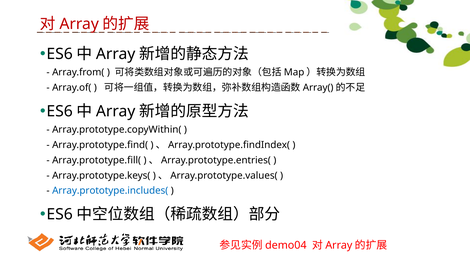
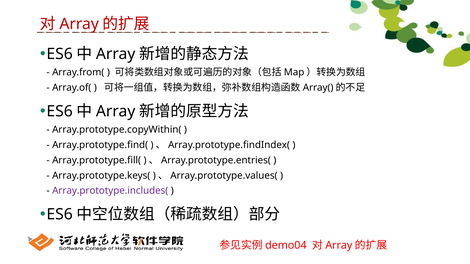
Array.prototype.includes( colour: blue -> purple (110, 191)
